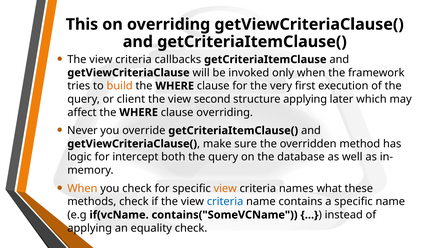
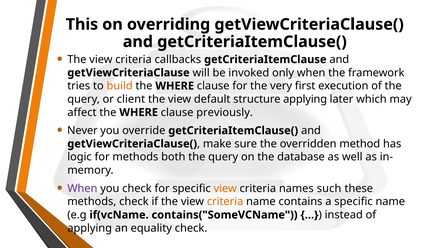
second: second -> default (212, 99)
clause overriding: overriding -> previously (225, 112)
for intercept: intercept -> methods (135, 157)
When colour: orange -> purple (82, 188)
what: what -> such (329, 188)
criteria colour: blue -> orange (225, 202)
